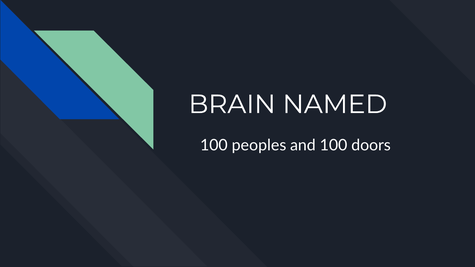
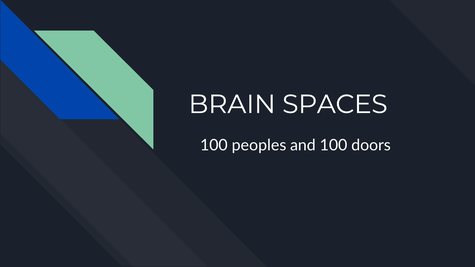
NAMED: NAMED -> SPACES (335, 104)
